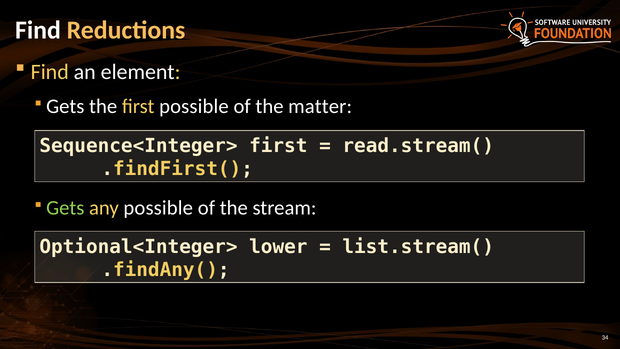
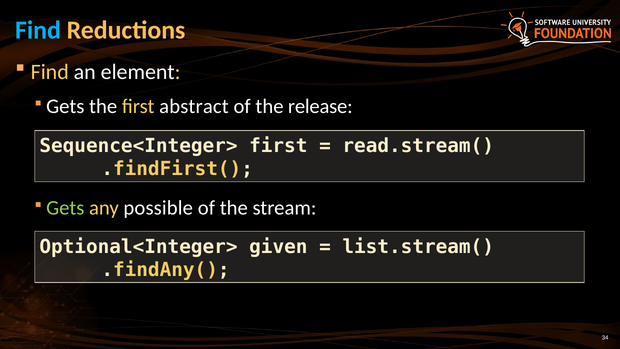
Find colour: white -> light blue (38, 30)
first possible: possible -> abstract (194, 107)
matter: matter -> release (320, 107)
lower: lower -> given (278, 247)
